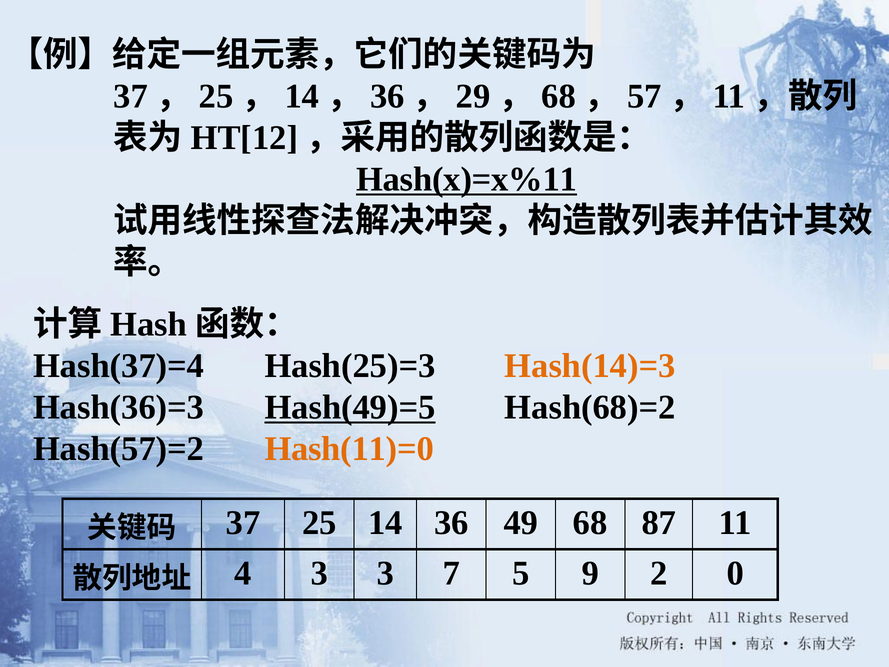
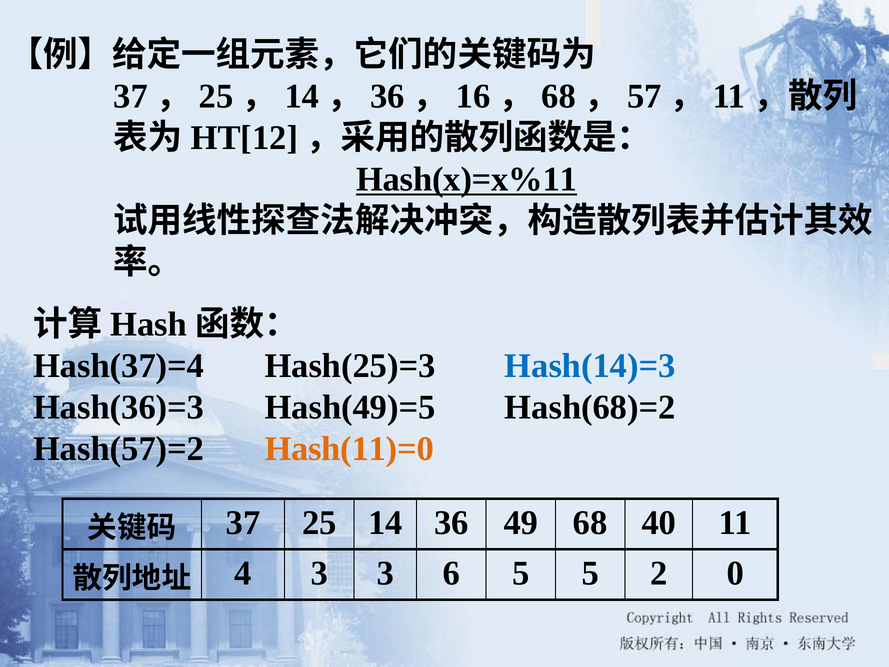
29: 29 -> 16 (473, 96)
Hash(14)=3 colour: orange -> blue (590, 366)
Hash(49)=5 underline: present -> none (350, 407)
87: 87 -> 40 (659, 523)
7: 7 -> 6 (451, 573)
5 9: 9 -> 5 (590, 573)
